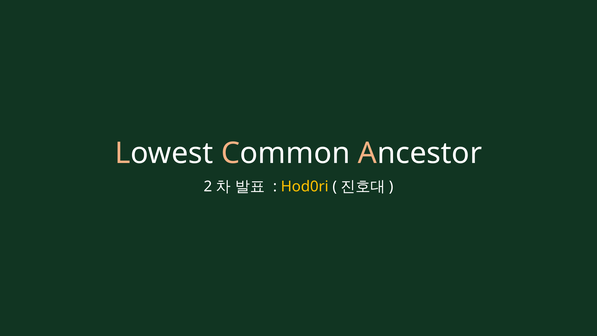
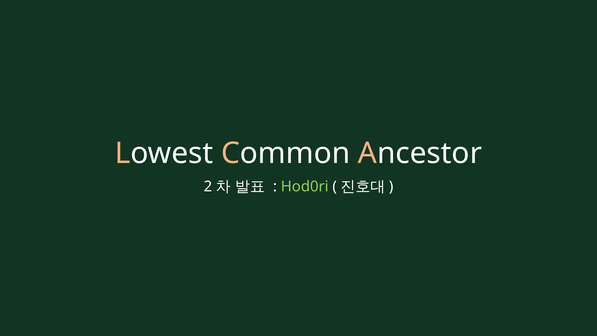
Hod0ri colour: yellow -> light green (305, 187)
